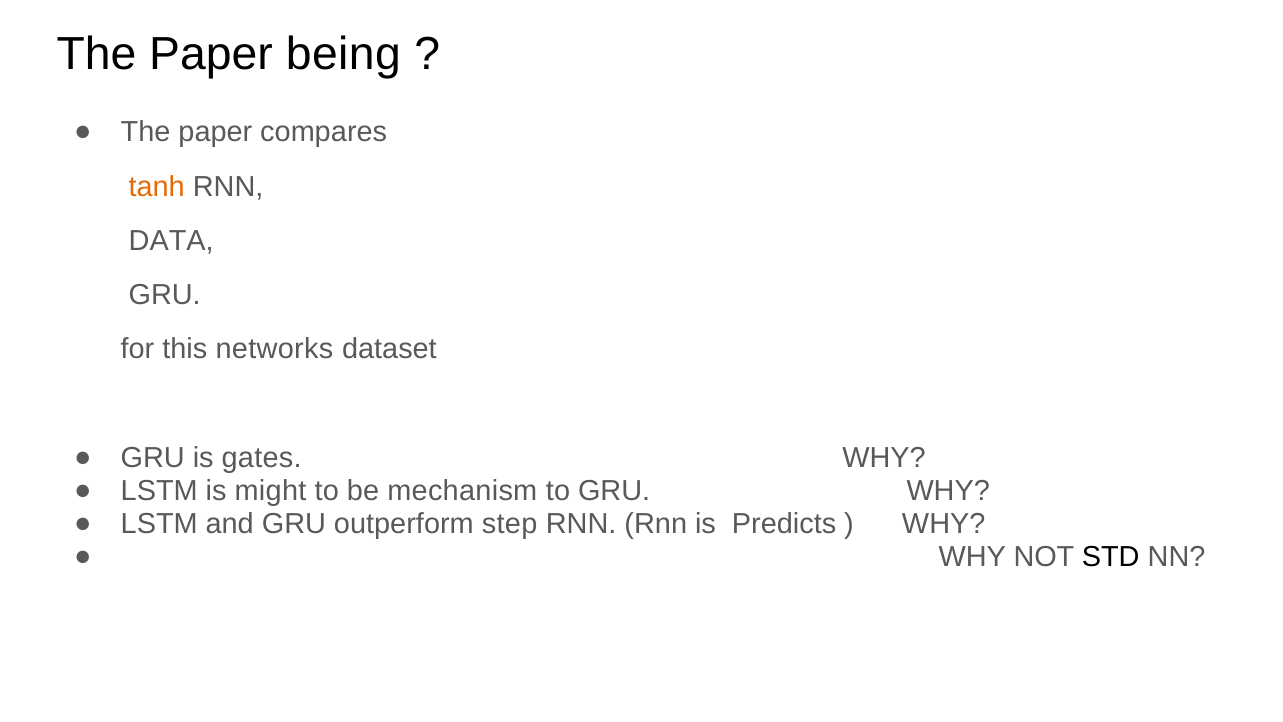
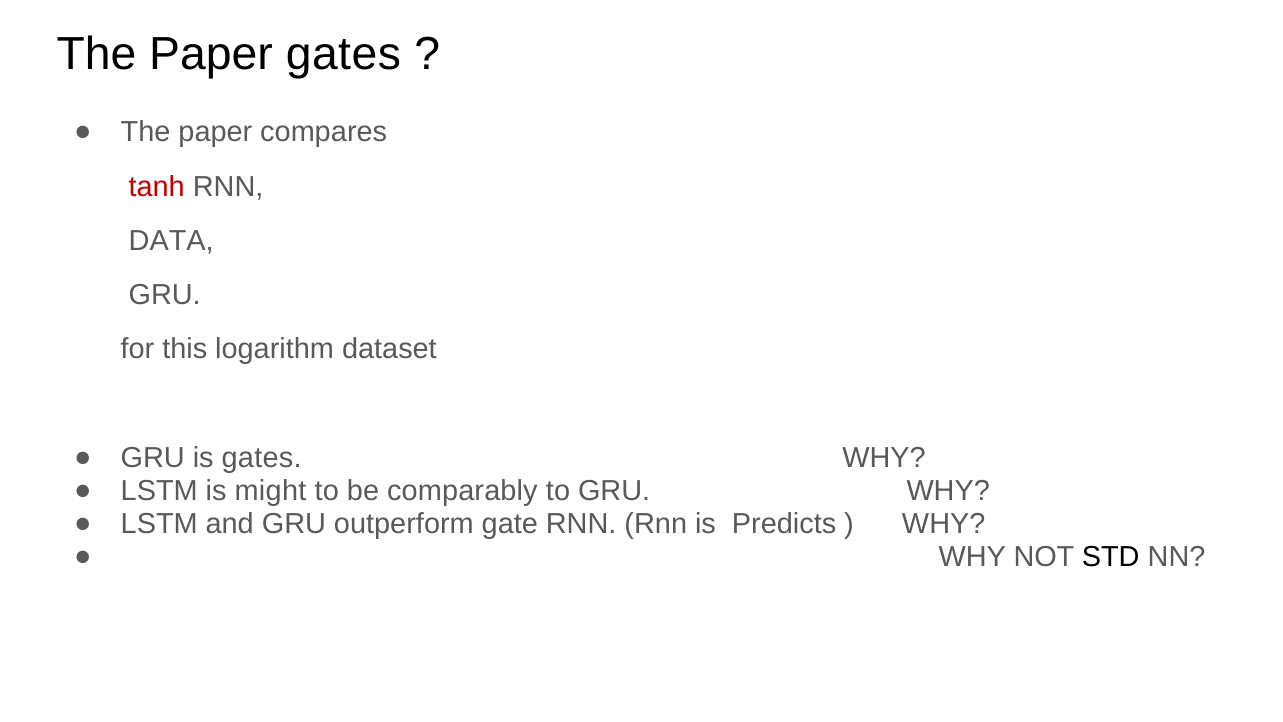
Paper being: being -> gates (343, 54)
tanh colour: orange -> red (157, 186)
networks: networks -> logarithm (275, 349)
mechanism: mechanism -> comparably (462, 491)
step: step -> gate (510, 524)
